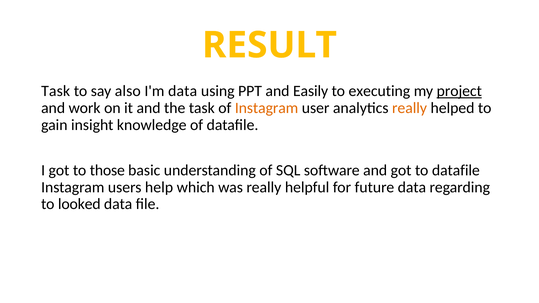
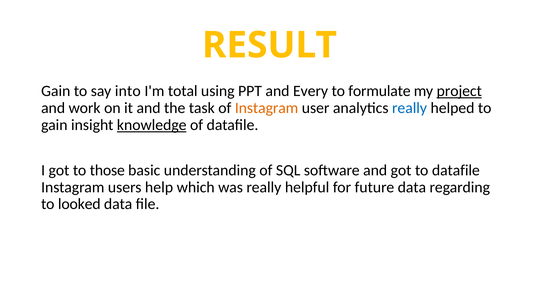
Task: Task -> Gain (56, 91)
also: also -> into (128, 91)
I'm data: data -> total (183, 91)
Easily: Easily -> Every (311, 91)
executing: executing -> formulate (379, 91)
really colour: orange -> blue (410, 108)
knowledge underline: none -> present (152, 125)
